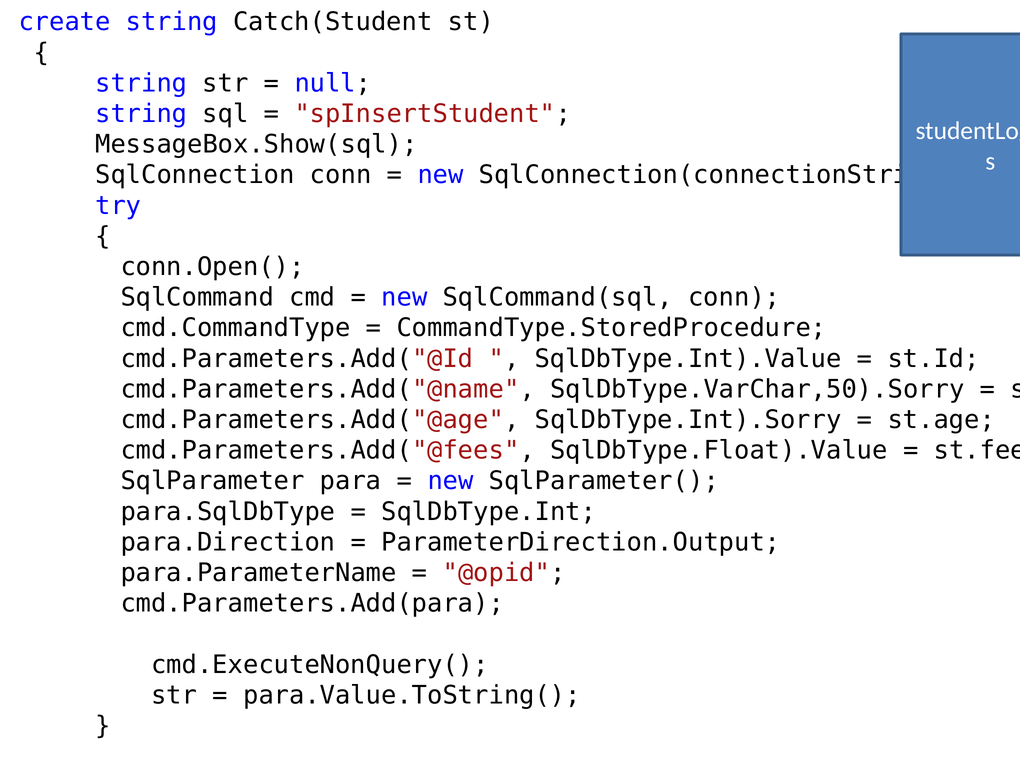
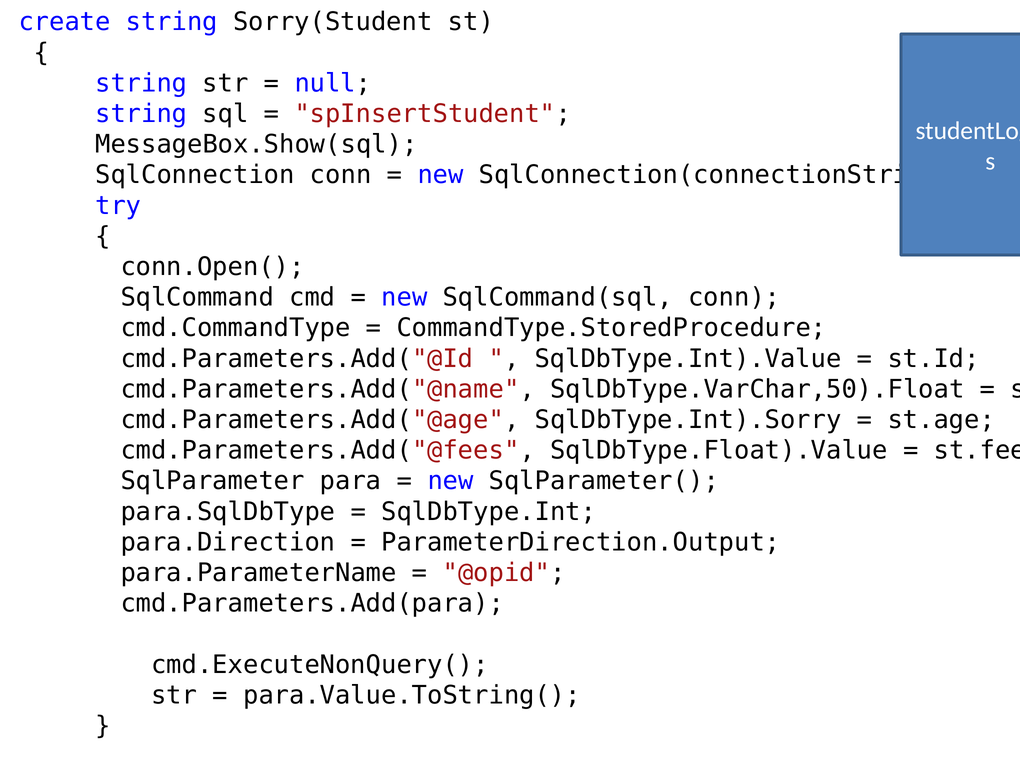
Catch(Student: Catch(Student -> Sorry(Student (333, 22)
SqlDbType.VarChar,50).Sorry: SqlDbType.VarChar,50).Sorry -> SqlDbType.VarChar,50).Float (757, 389)
